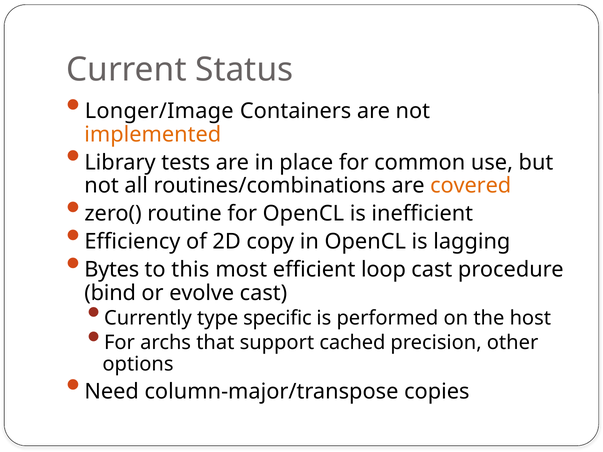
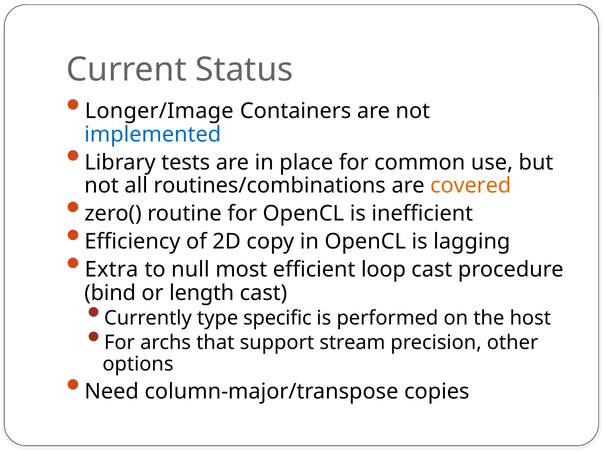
implemented colour: orange -> blue (153, 135)
Bytes: Bytes -> Extra (112, 270)
this: this -> null (190, 270)
evolve: evolve -> length (202, 293)
cached: cached -> stream (352, 343)
